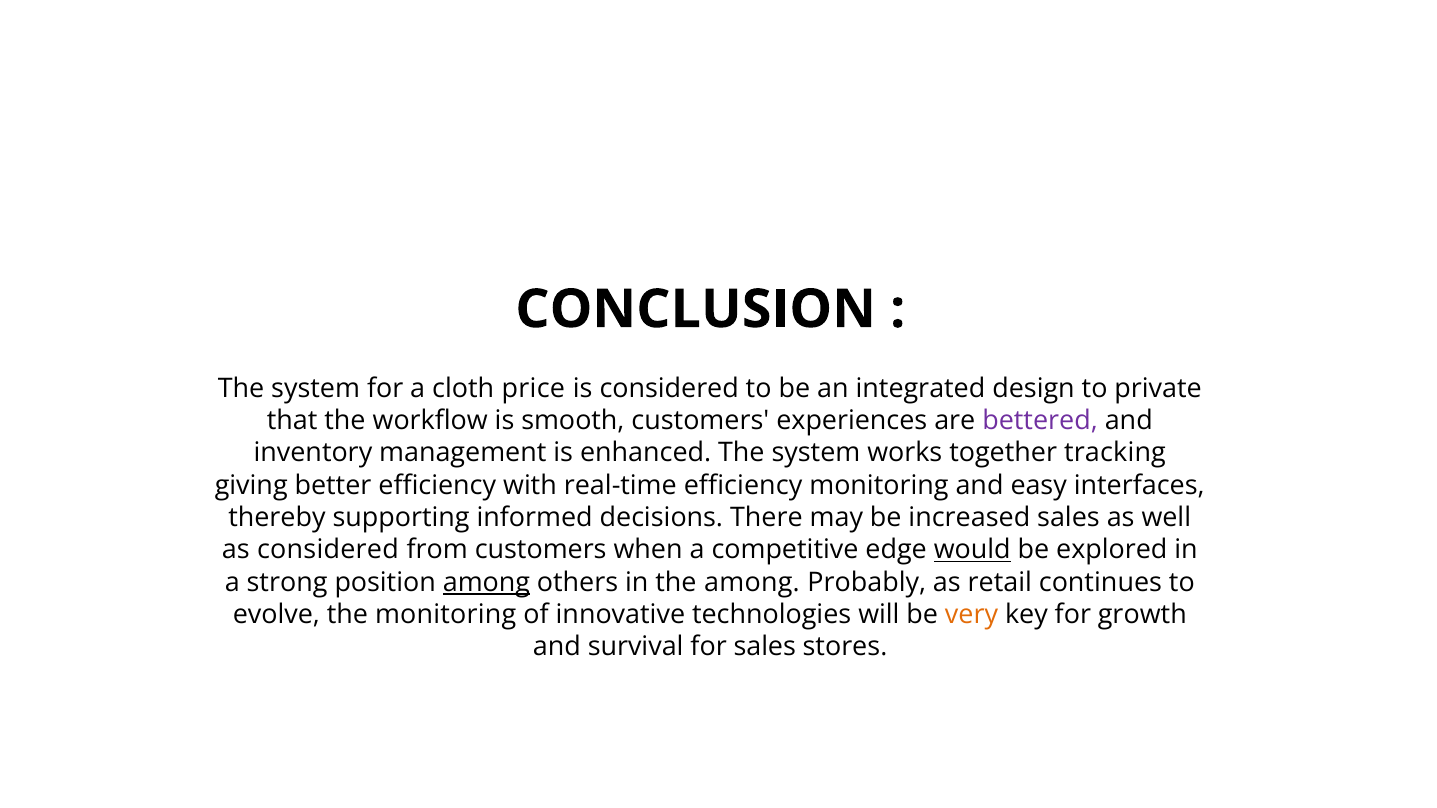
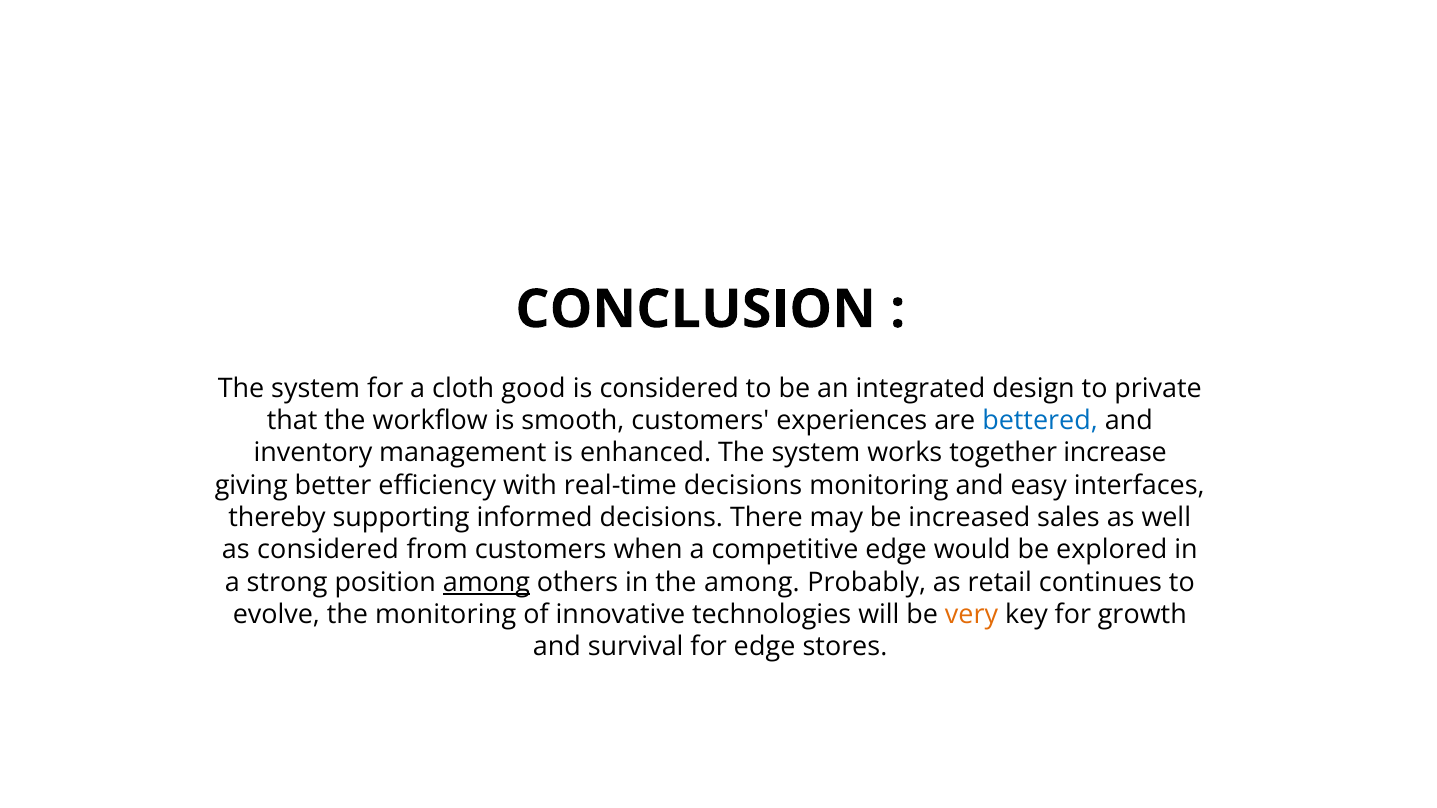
price: price -> good (533, 388)
bettered colour: purple -> blue (1040, 421)
tracking: tracking -> increase (1115, 453)
real-time efficiency: efficiency -> decisions (743, 485)
would underline: present -> none (972, 550)
for sales: sales -> edge (765, 647)
